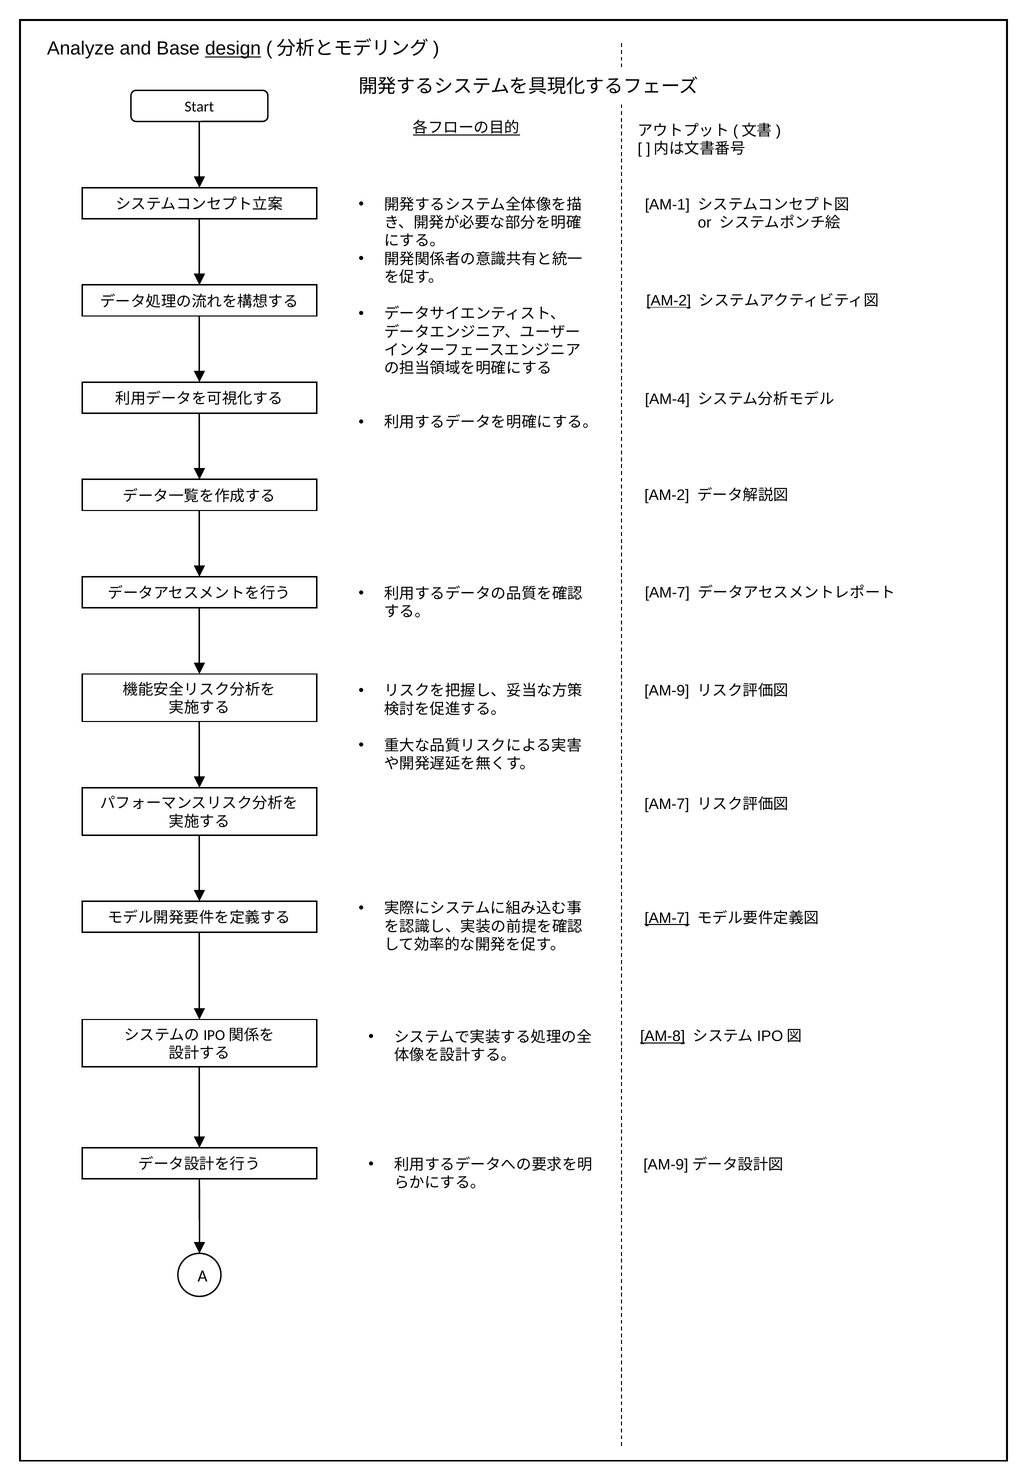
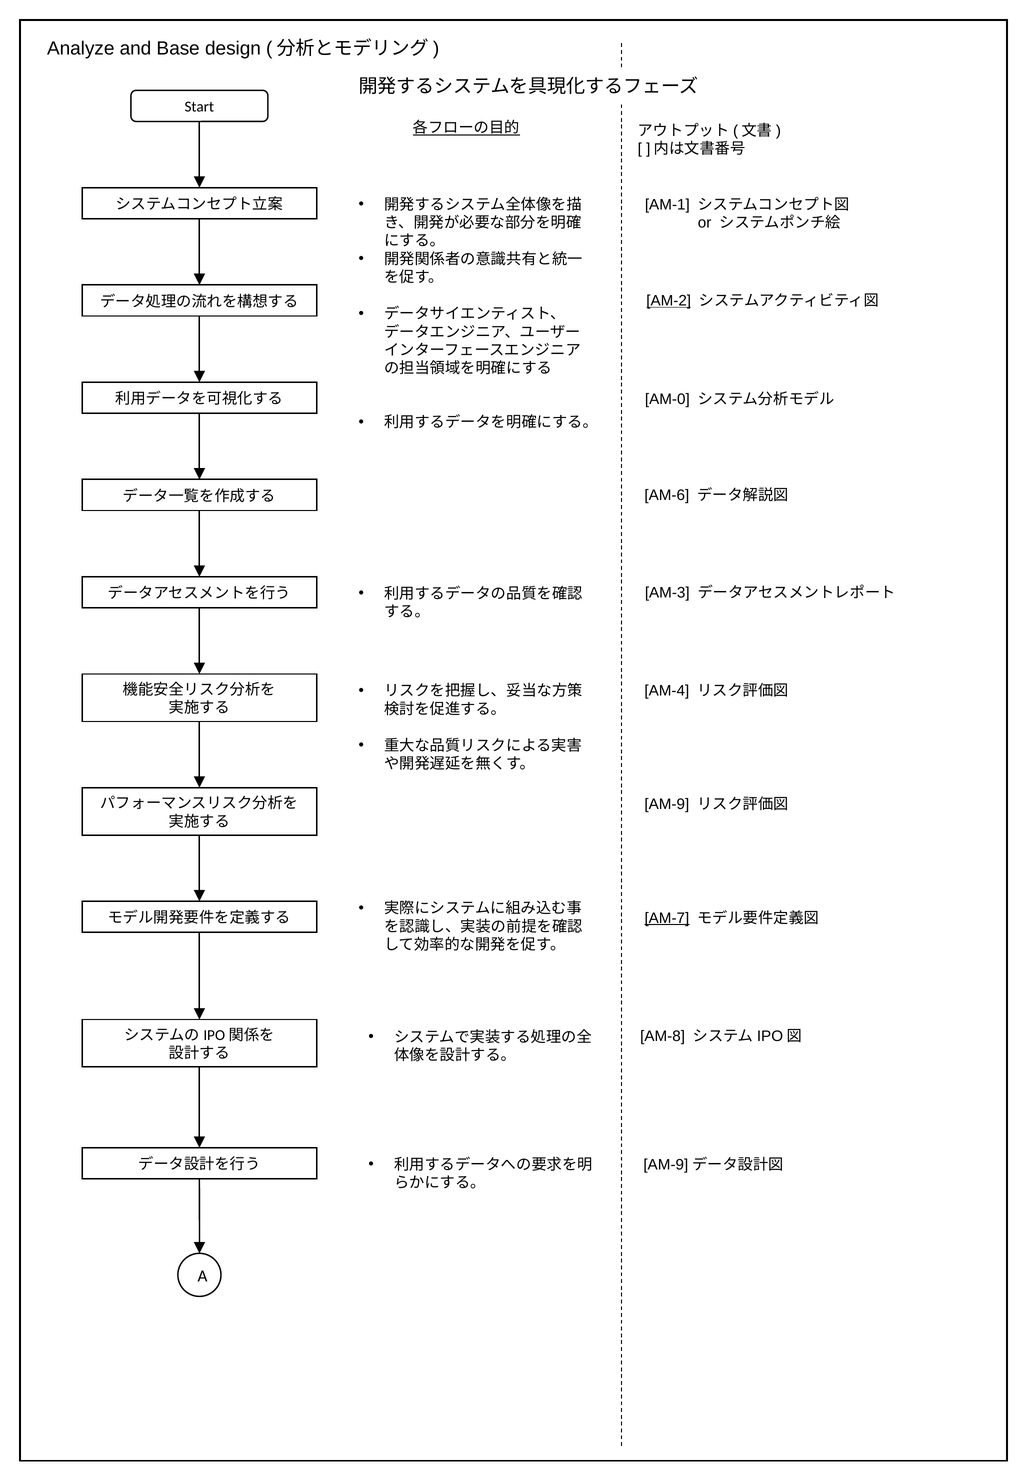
design underline: present -> none (233, 49)
AM-4: AM-4 -> AM-0 (667, 399)
AM-2: AM-2 -> AM-6 (667, 495)
AM-7: AM-7 -> AM-3 (667, 593)
AM-9: AM-9 -> AM-4 (667, 691)
AM-7: AM-7 -> AM-9 (667, 805)
AM-8 underline: present -> none (663, 1037)
